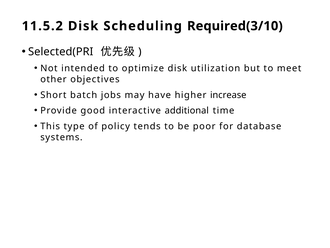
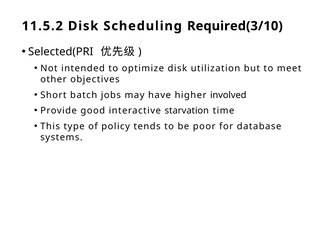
increase: increase -> involved (228, 95)
additional: additional -> starvation (187, 110)
